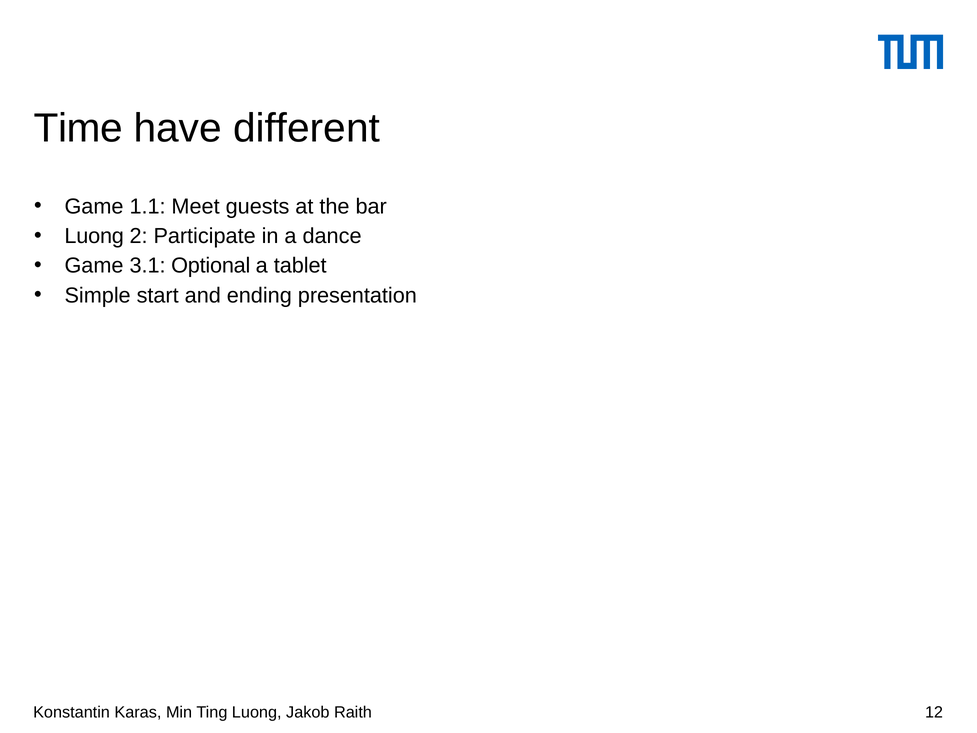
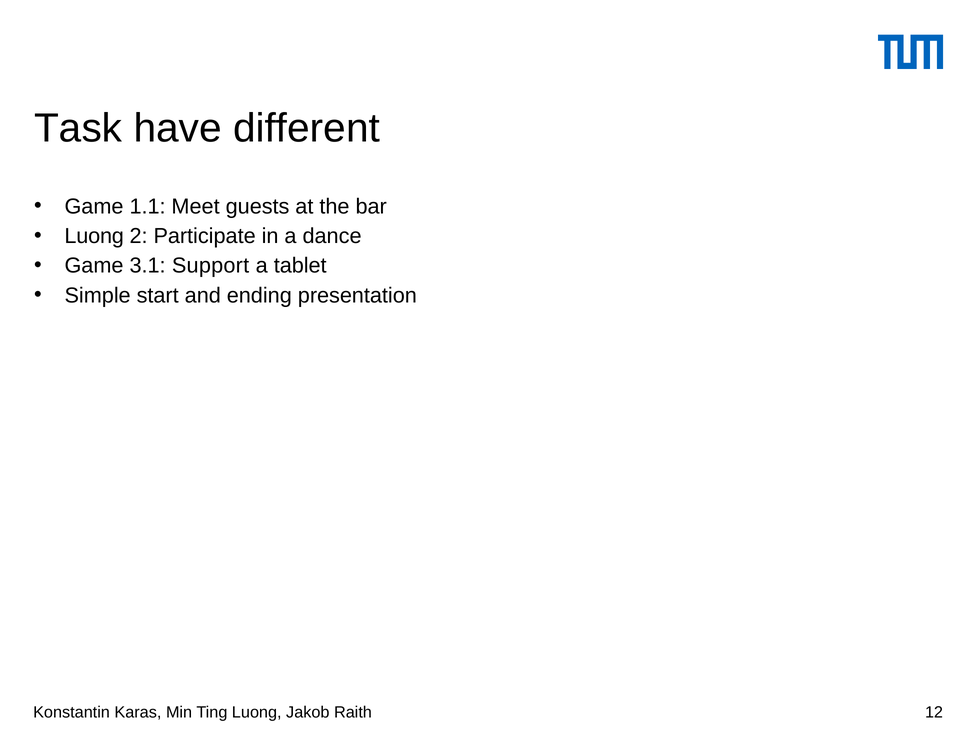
Time: Time -> Task (78, 128)
Optional: Optional -> Support (211, 266)
